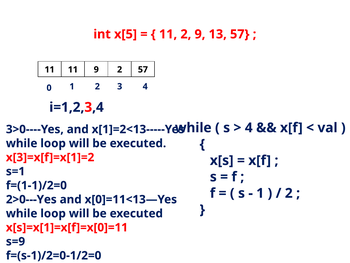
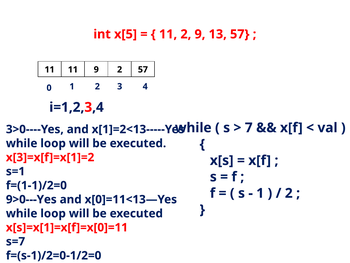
4: 4 -> 7 (249, 128)
2>0---Yes: 2>0---Yes -> 9>0---Yes (31, 199)
s=9: s=9 -> s=7 (16, 241)
